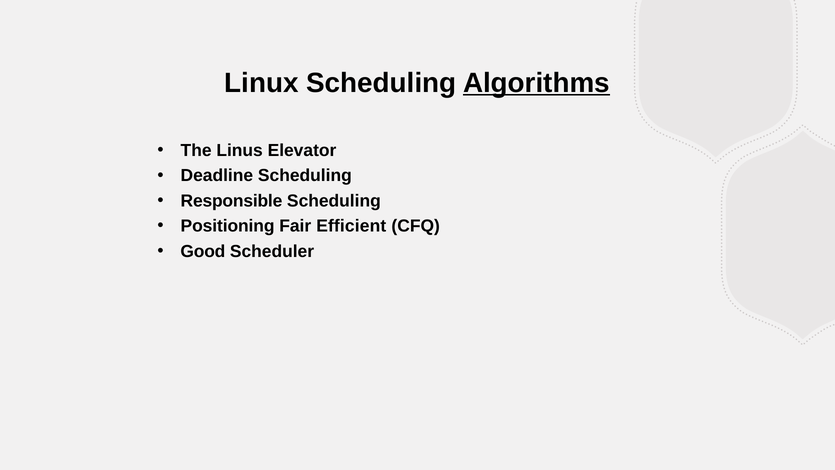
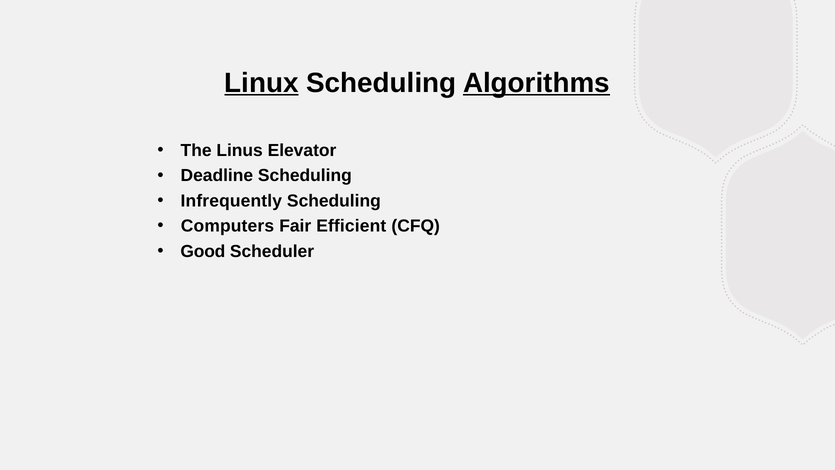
Linux underline: none -> present (262, 83)
Responsible: Responsible -> Infrequently (231, 201)
Positioning: Positioning -> Computers (227, 226)
